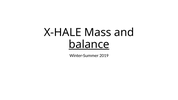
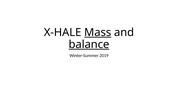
Mass underline: none -> present (98, 32)
